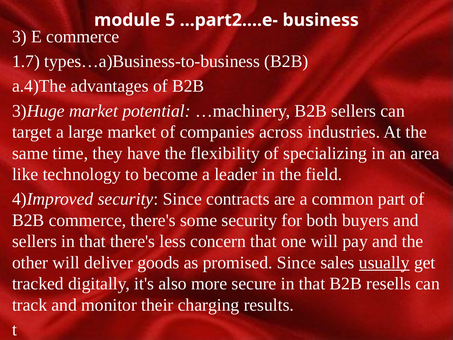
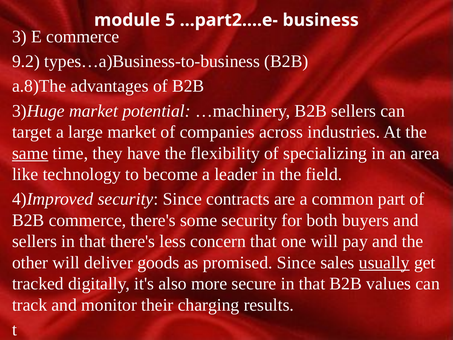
1.7: 1.7 -> 9.2 (26, 61)
a.4)The: a.4)The -> a.8)The (39, 86)
same underline: none -> present (30, 153)
resells: resells -> values (389, 284)
